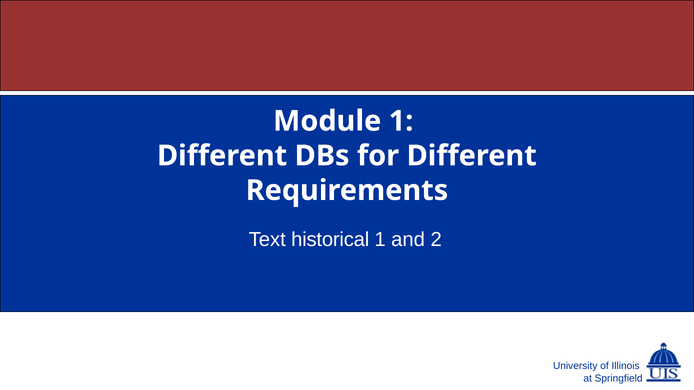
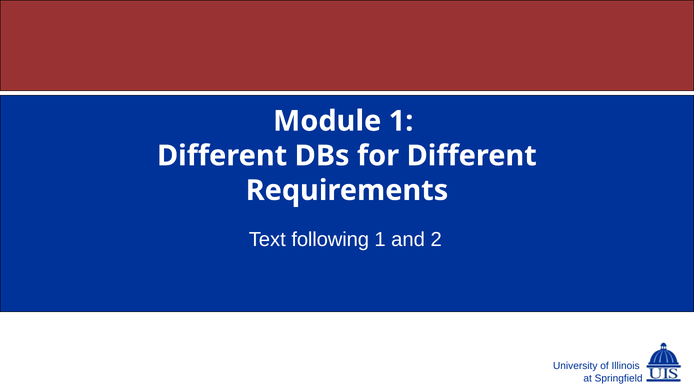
historical: historical -> following (330, 240)
